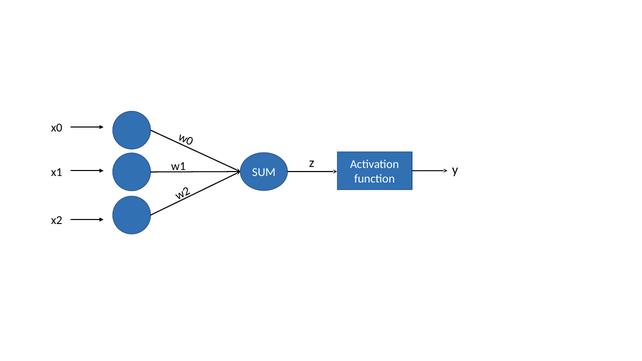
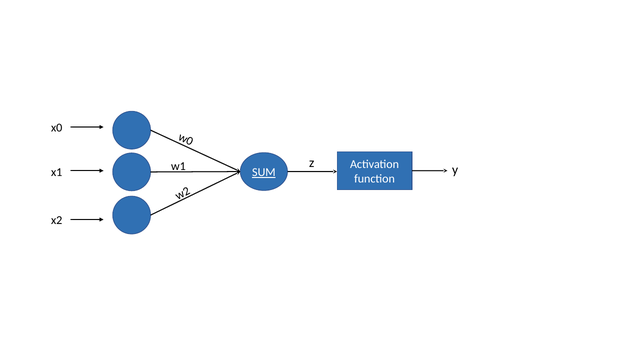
SUM underline: none -> present (264, 172)
